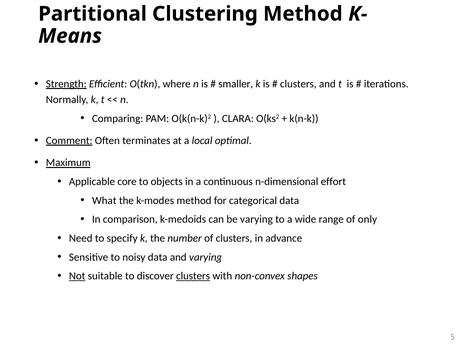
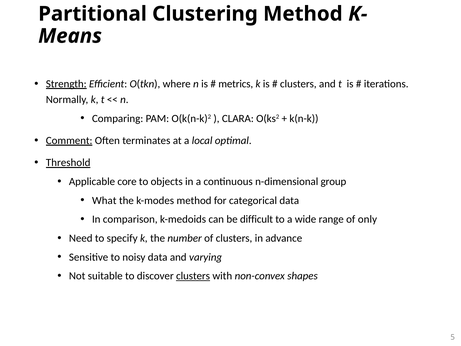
smaller: smaller -> metrics (236, 84)
Maximum: Maximum -> Threshold (68, 163)
effort: effort -> group (333, 181)
be varying: varying -> difficult (257, 219)
Not underline: present -> none (77, 276)
